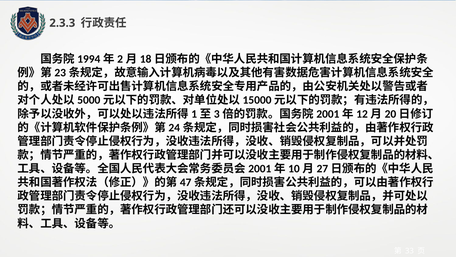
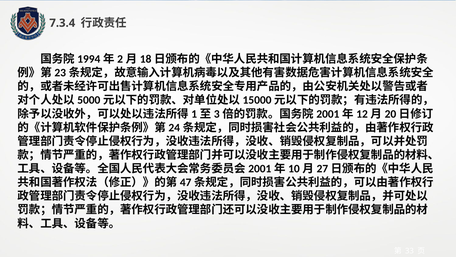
2.3.3: 2.3.3 -> 7.3.4 (62, 23)
